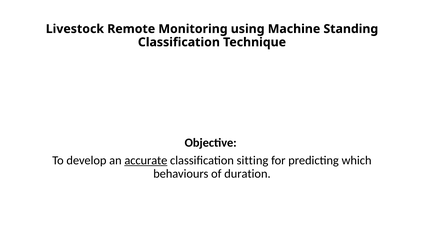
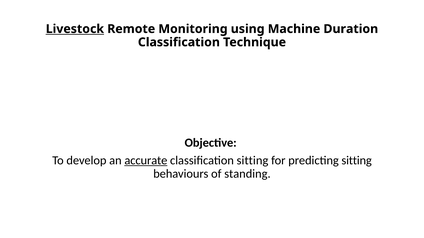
Livestock underline: none -> present (75, 29)
Standing: Standing -> Duration (351, 29)
predicting which: which -> sitting (357, 161)
duration: duration -> standing (247, 174)
